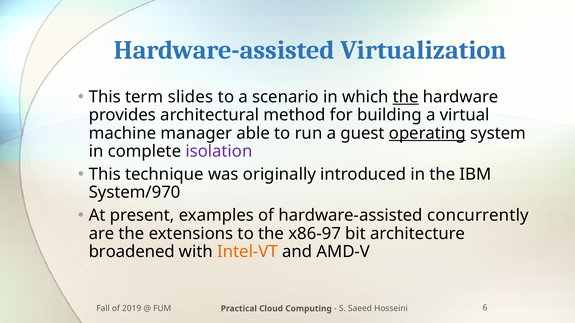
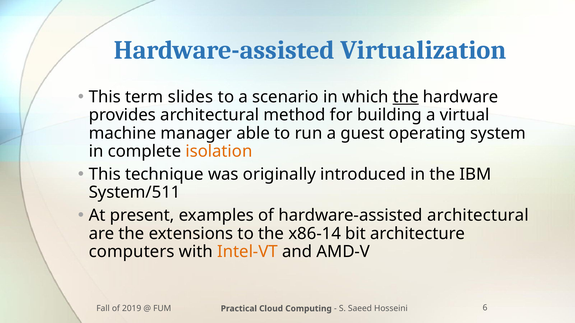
operating underline: present -> none (427, 133)
isolation colour: purple -> orange (219, 151)
System/970: System/970 -> System/511 (135, 193)
hardware-assisted concurrently: concurrently -> architectural (478, 216)
x86-97: x86-97 -> x86-14 (315, 234)
broadened: broadened -> computers (132, 252)
